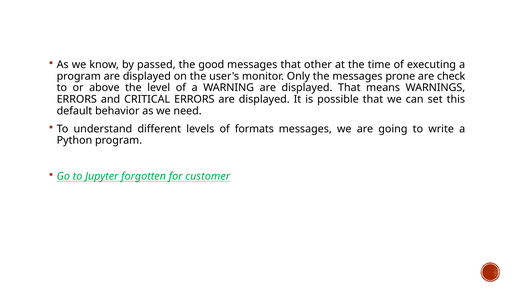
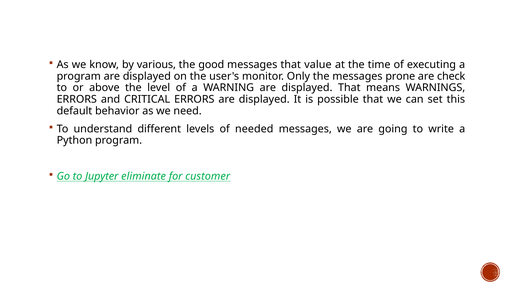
passed: passed -> various (156, 65)
other: other -> value (318, 65)
formats: formats -> needed (254, 129)
forgotten: forgotten -> eliminate (144, 176)
